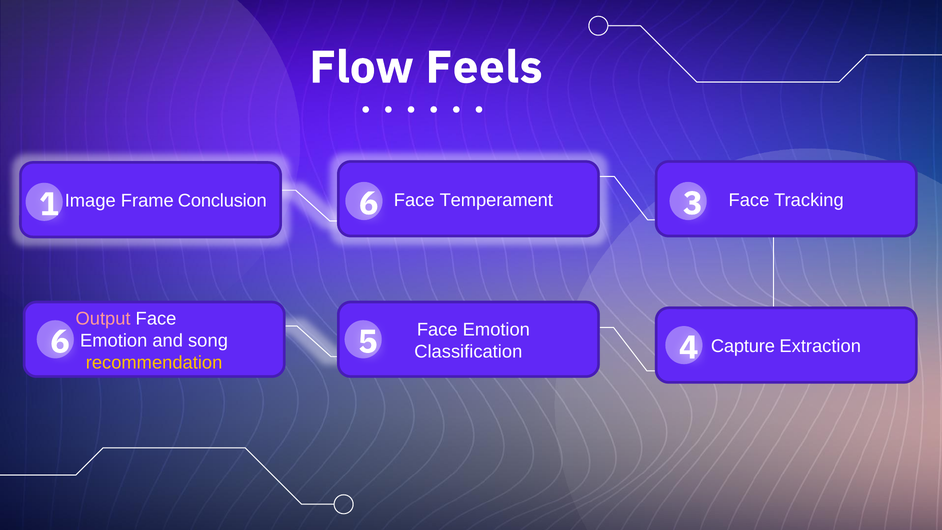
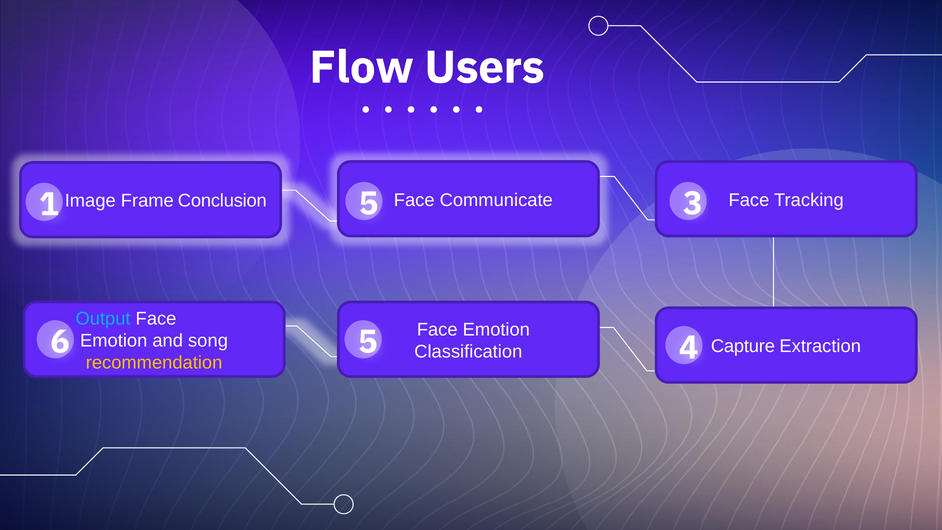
Feels: Feels -> Users (485, 68)
1 6: 6 -> 5 (369, 203)
Temperament: Temperament -> Communicate (496, 200)
Output colour: pink -> light blue (103, 318)
